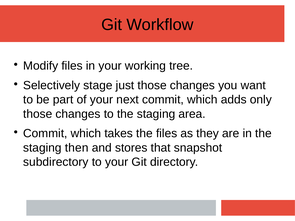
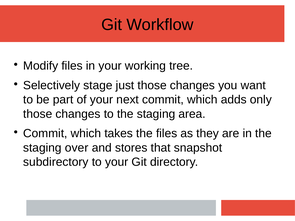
then: then -> over (77, 148)
